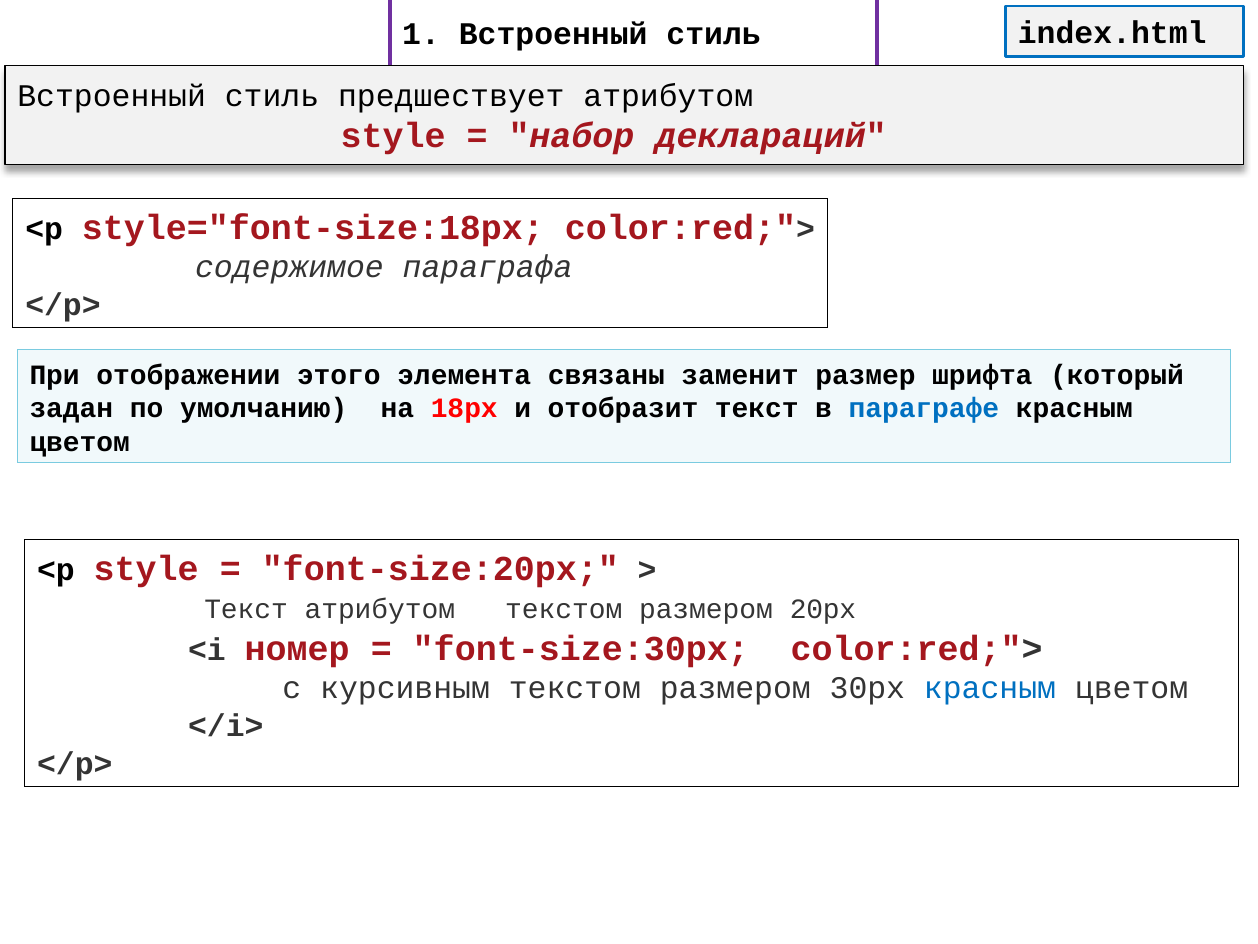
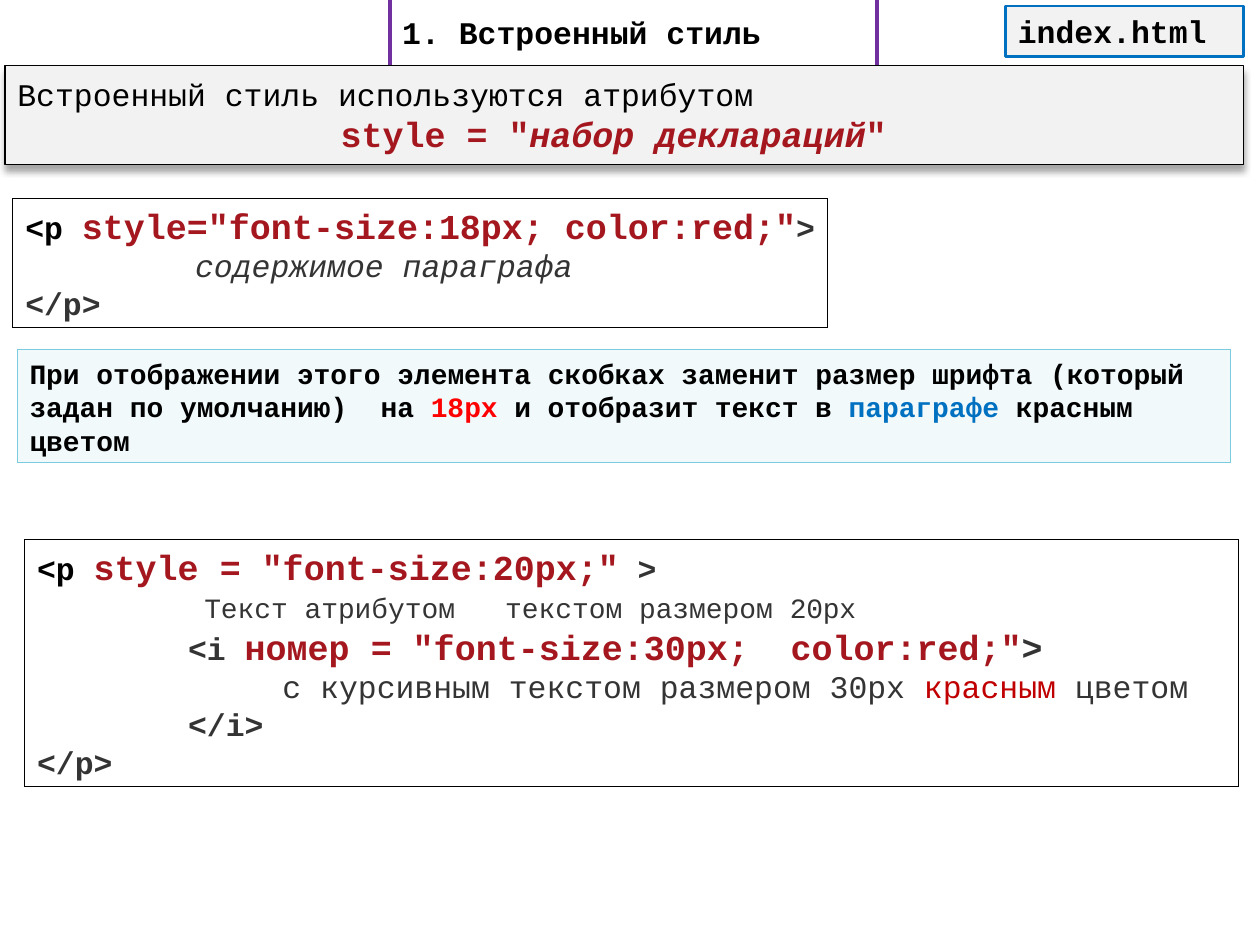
предшествует: предшествует -> используются (451, 96)
связаны: связаны -> скобках (606, 375)
красным colour: blue -> red (990, 688)
